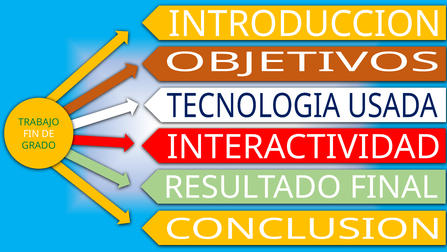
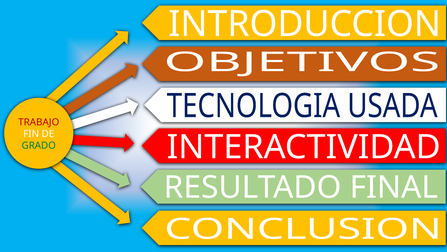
TRABAJO colour: green -> red (39, 122)
